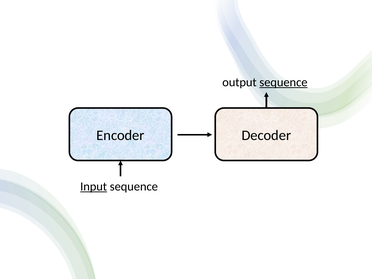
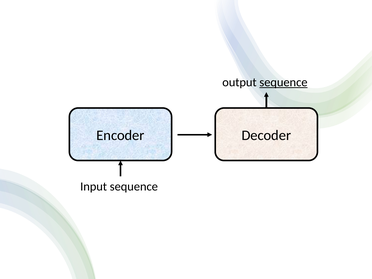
Input underline: present -> none (94, 186)
